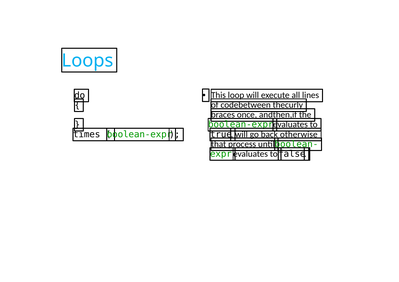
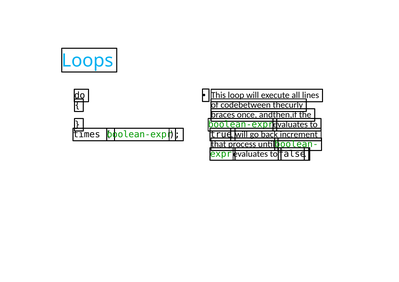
otherwise: otherwise -> increment (299, 134)
